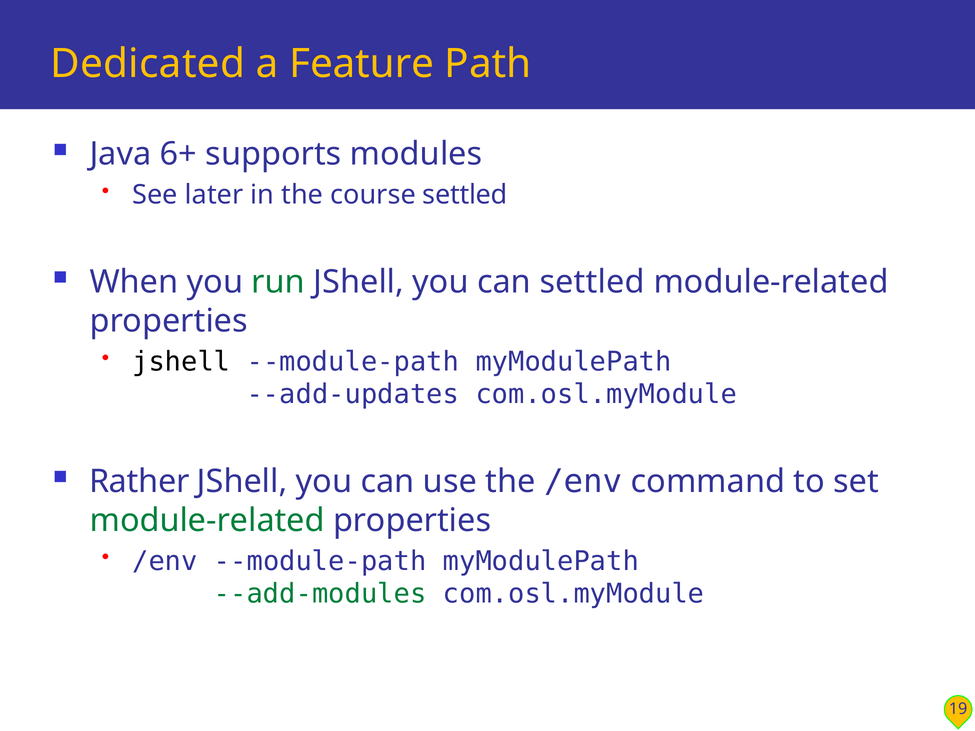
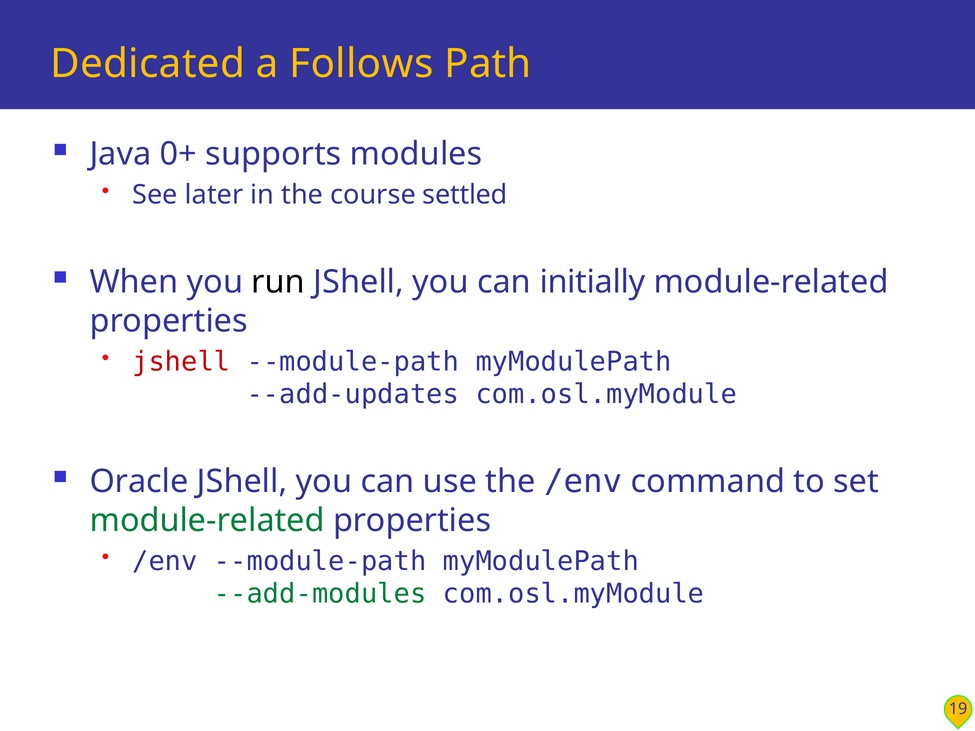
Feature: Feature -> Follows (361, 64)
6+: 6+ -> 0+ (178, 154)
run colour: green -> black (278, 282)
can settled: settled -> initially (593, 282)
jshell colour: black -> red (181, 362)
Rather: Rather -> Oracle (139, 482)
